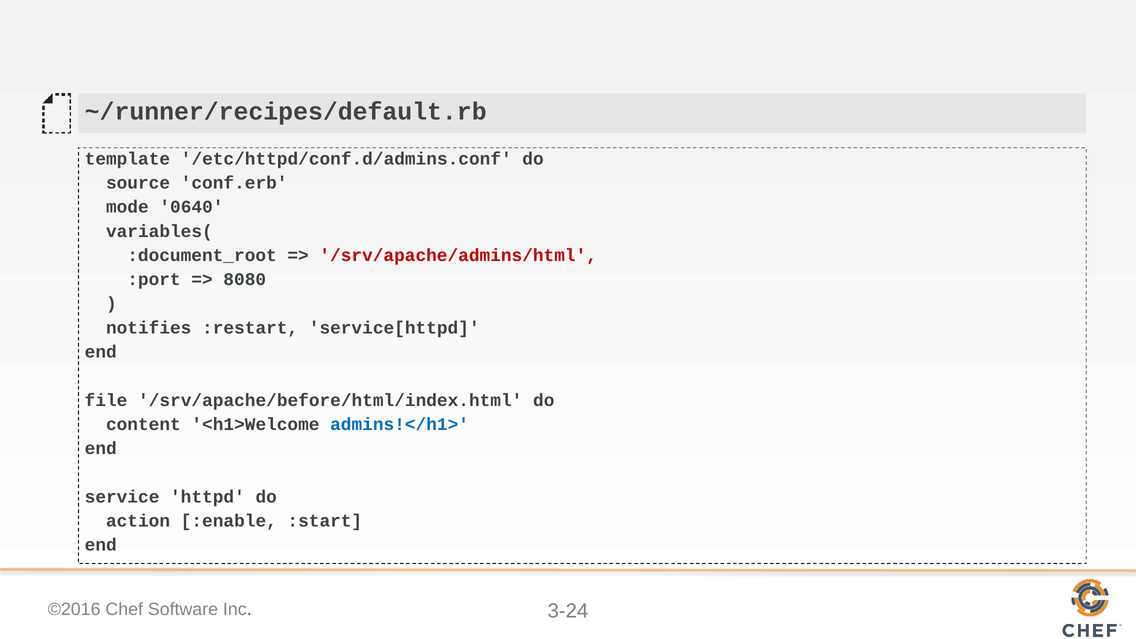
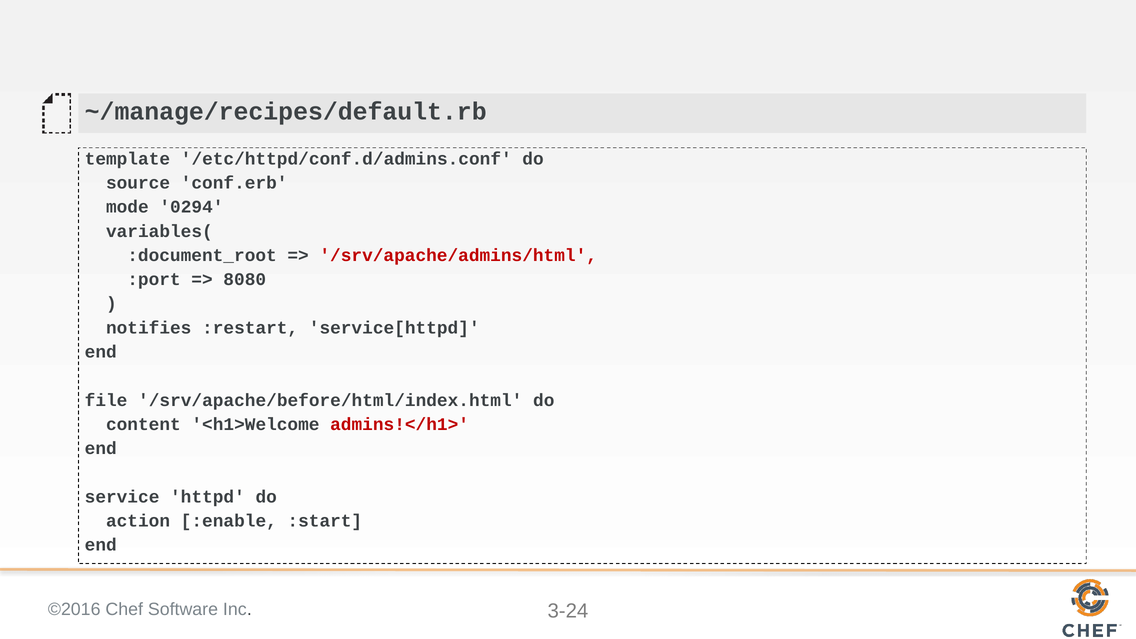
~/runner/recipes/default.rb: ~/runner/recipes/default.rb -> ~/manage/recipes/default.rb (286, 112)
0640: 0640 -> 0294 (191, 207)
admins!</h1> colour: blue -> red (400, 424)
